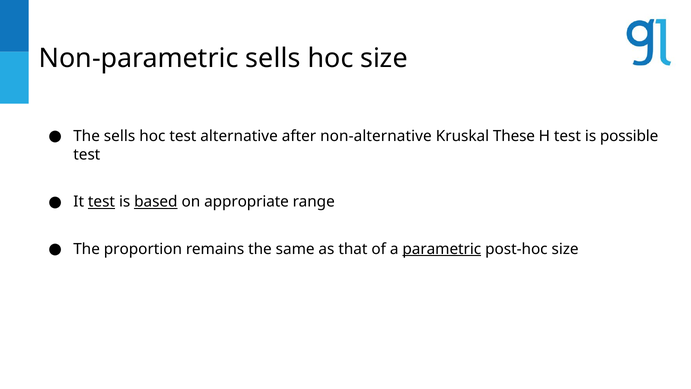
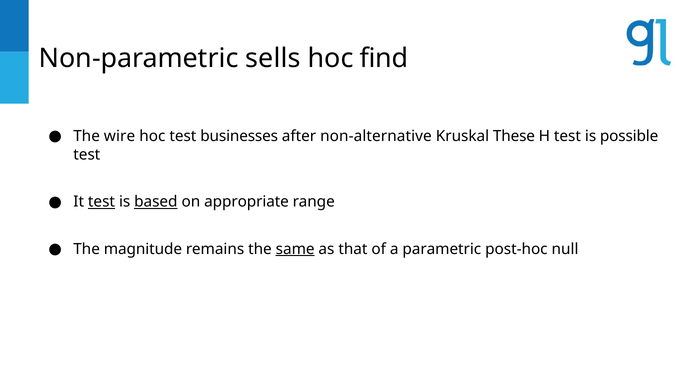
hoc size: size -> find (384, 59)
The sells: sells -> wire (120, 136)
alternative: alternative -> businesses (239, 136)
proportion: proportion -> magnitude (143, 249)
same underline: none -> present (295, 249)
parametric underline: present -> none (442, 249)
post-hoc size: size -> null (565, 249)
